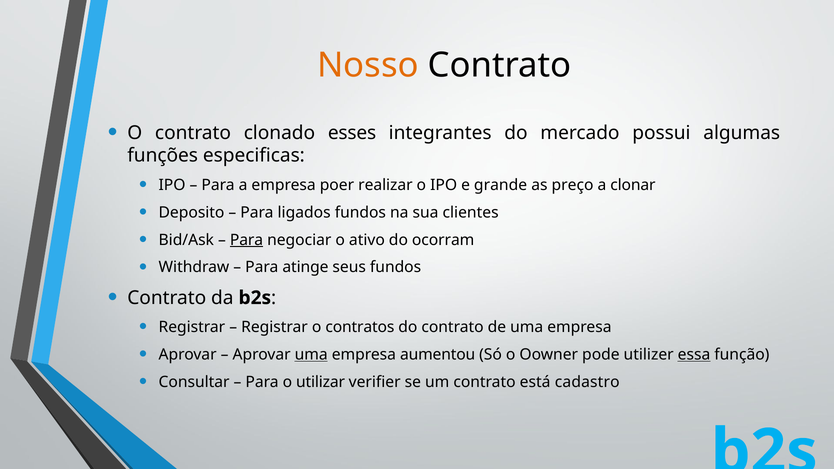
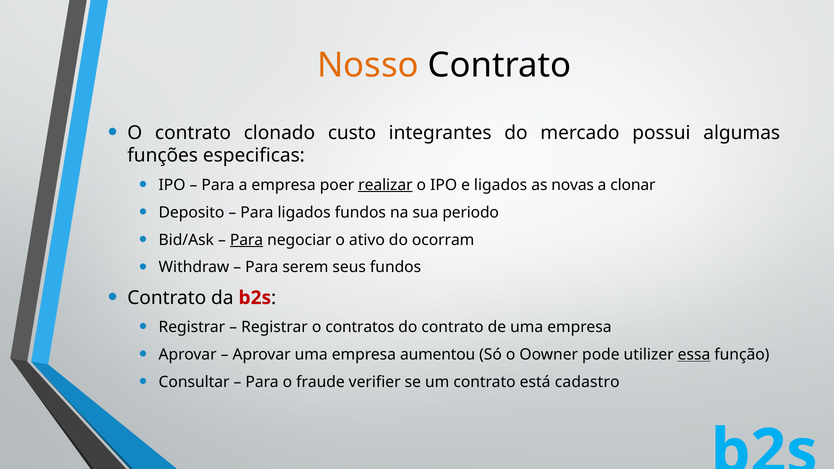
esses: esses -> custo (352, 133)
realizar underline: none -> present (385, 185)
e grande: grande -> ligados (501, 185)
preço: preço -> novas (573, 185)
clientes: clientes -> periodo (471, 212)
atinge: atinge -> serem (305, 267)
b2s colour: black -> red (255, 298)
uma underline: present -> none (311, 355)
utilizar: utilizar -> fraude (320, 382)
